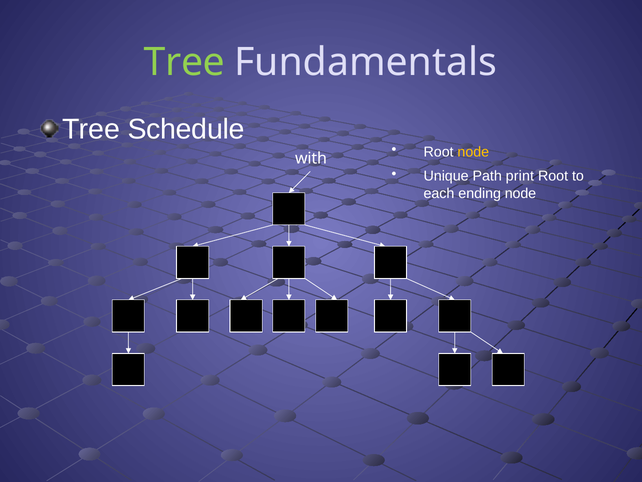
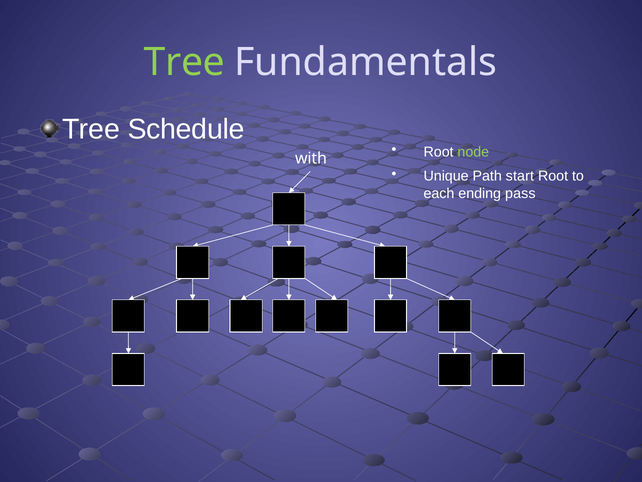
node colour: yellow -> light green (473, 152)
print: print -> start (520, 176)
ending node: node -> pass (520, 193)
